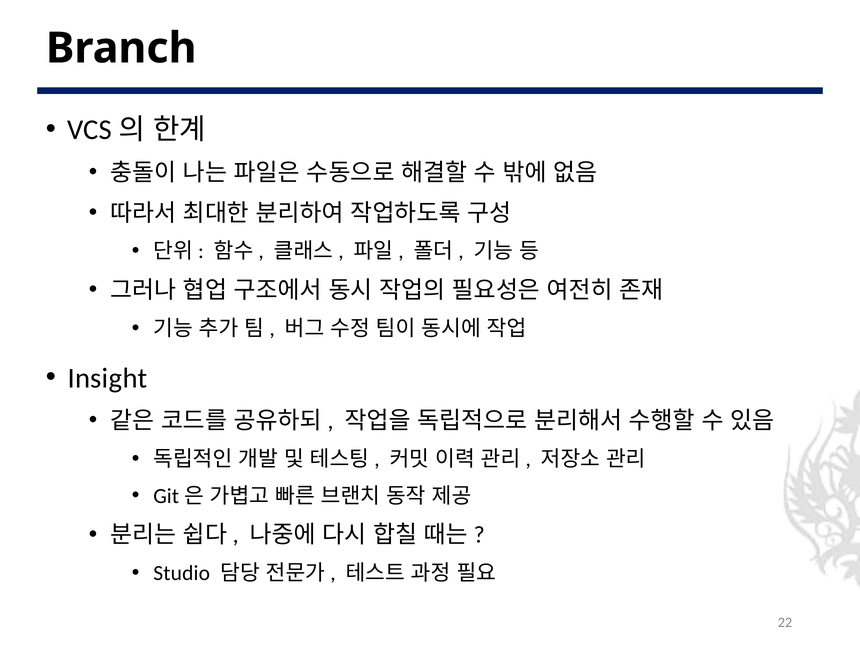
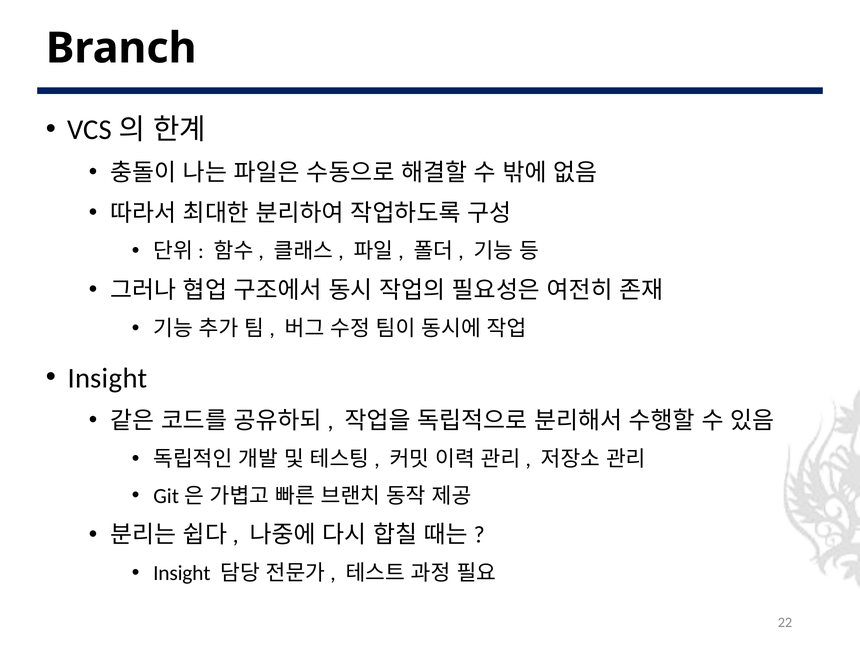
Studio: Studio -> Insight (182, 573)
